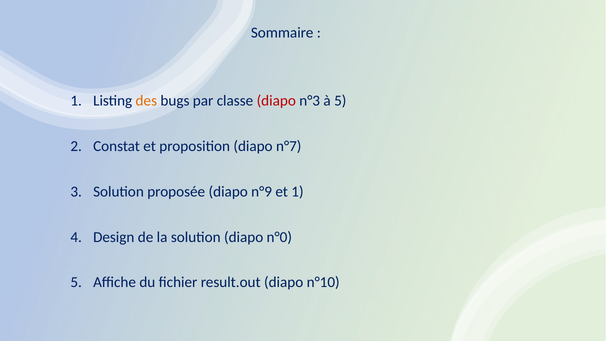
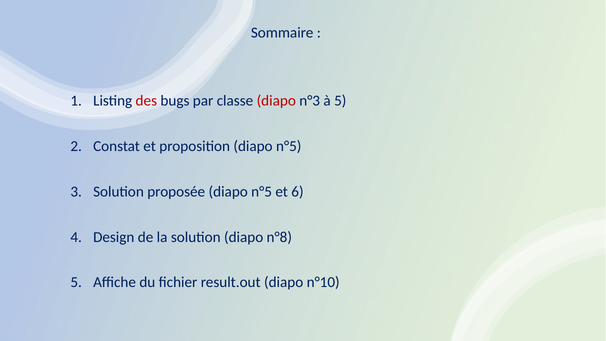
des colour: orange -> red (146, 101)
proposition diapo n°7: n°7 -> n°5 (289, 146)
proposée diapo n°9: n°9 -> n°5 (262, 192)
et 1: 1 -> 6 (297, 192)
n°0: n°0 -> n°8 (279, 237)
